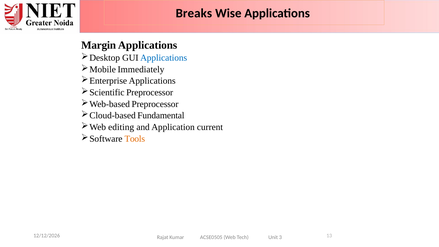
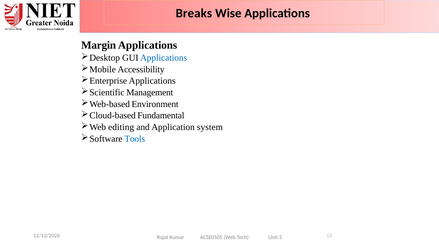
Immediately: Immediately -> Accessibility (141, 69)
Preprocessor: Preprocessor -> Management (150, 92)
Preprocessor: Preprocessor -> Environment (155, 104)
current: current -> system (210, 127)
Tools colour: orange -> blue (135, 139)
